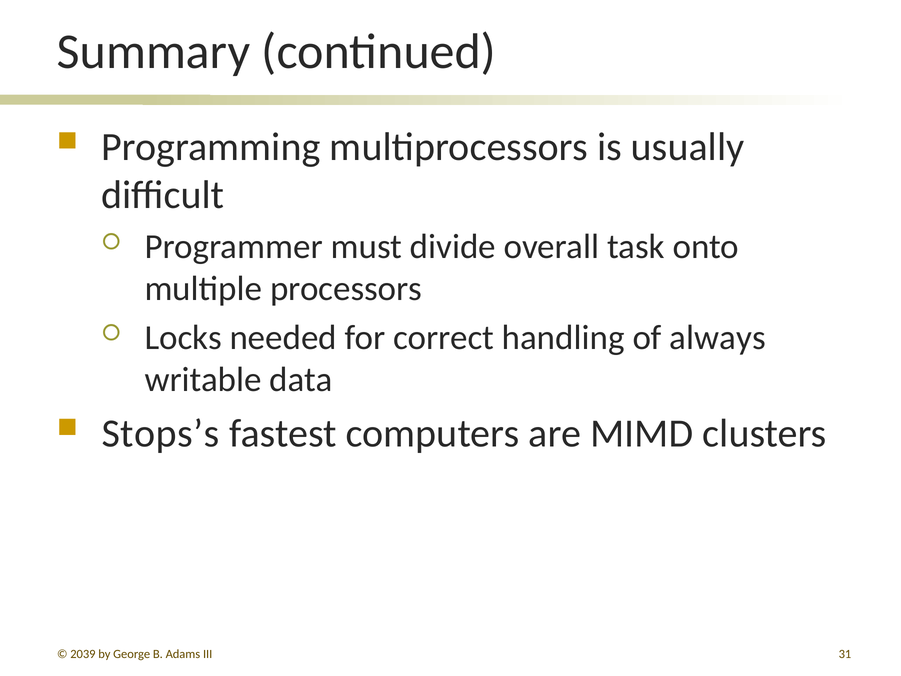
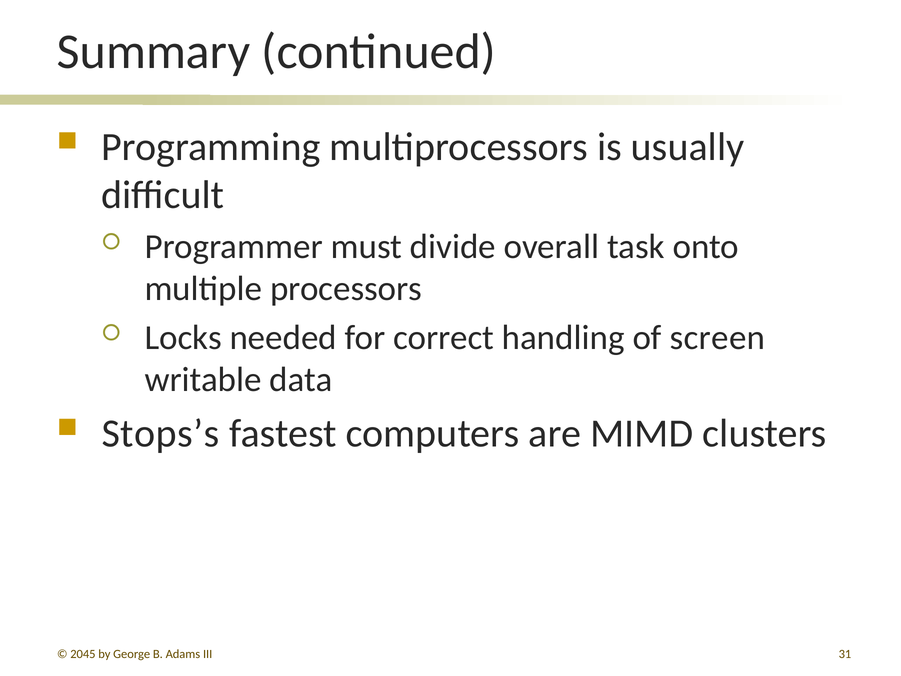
always: always -> screen (717, 338)
2039: 2039 -> 2045 (83, 654)
